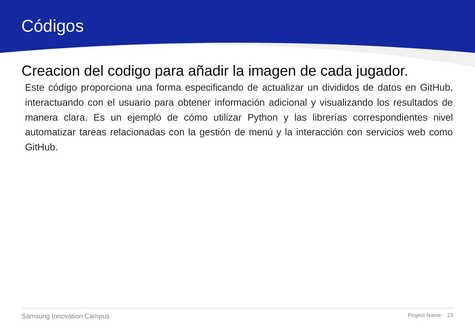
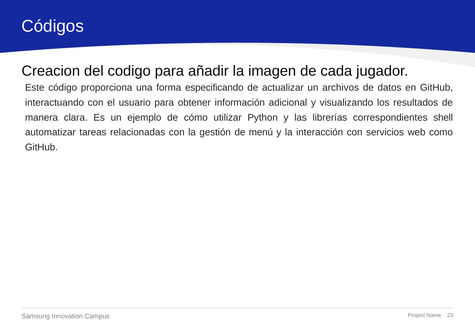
divididos: divididos -> archivos (341, 88)
nivel: nivel -> shell (443, 117)
